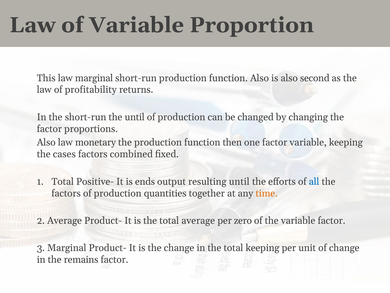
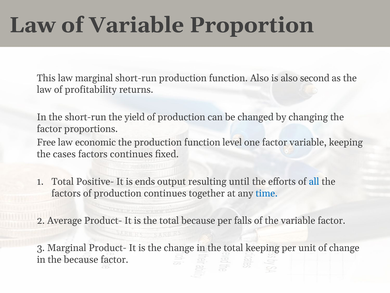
the until: until -> yield (135, 117)
Also: Also -> Free (46, 142)
monetary: monetary -> economic (96, 142)
then: then -> level (232, 142)
factors combined: combined -> continues (131, 154)
production quantities: quantities -> continues (165, 193)
time colour: orange -> blue (267, 193)
total average: average -> because (198, 220)
zero: zero -> falls (243, 220)
the remains: remains -> because (81, 259)
